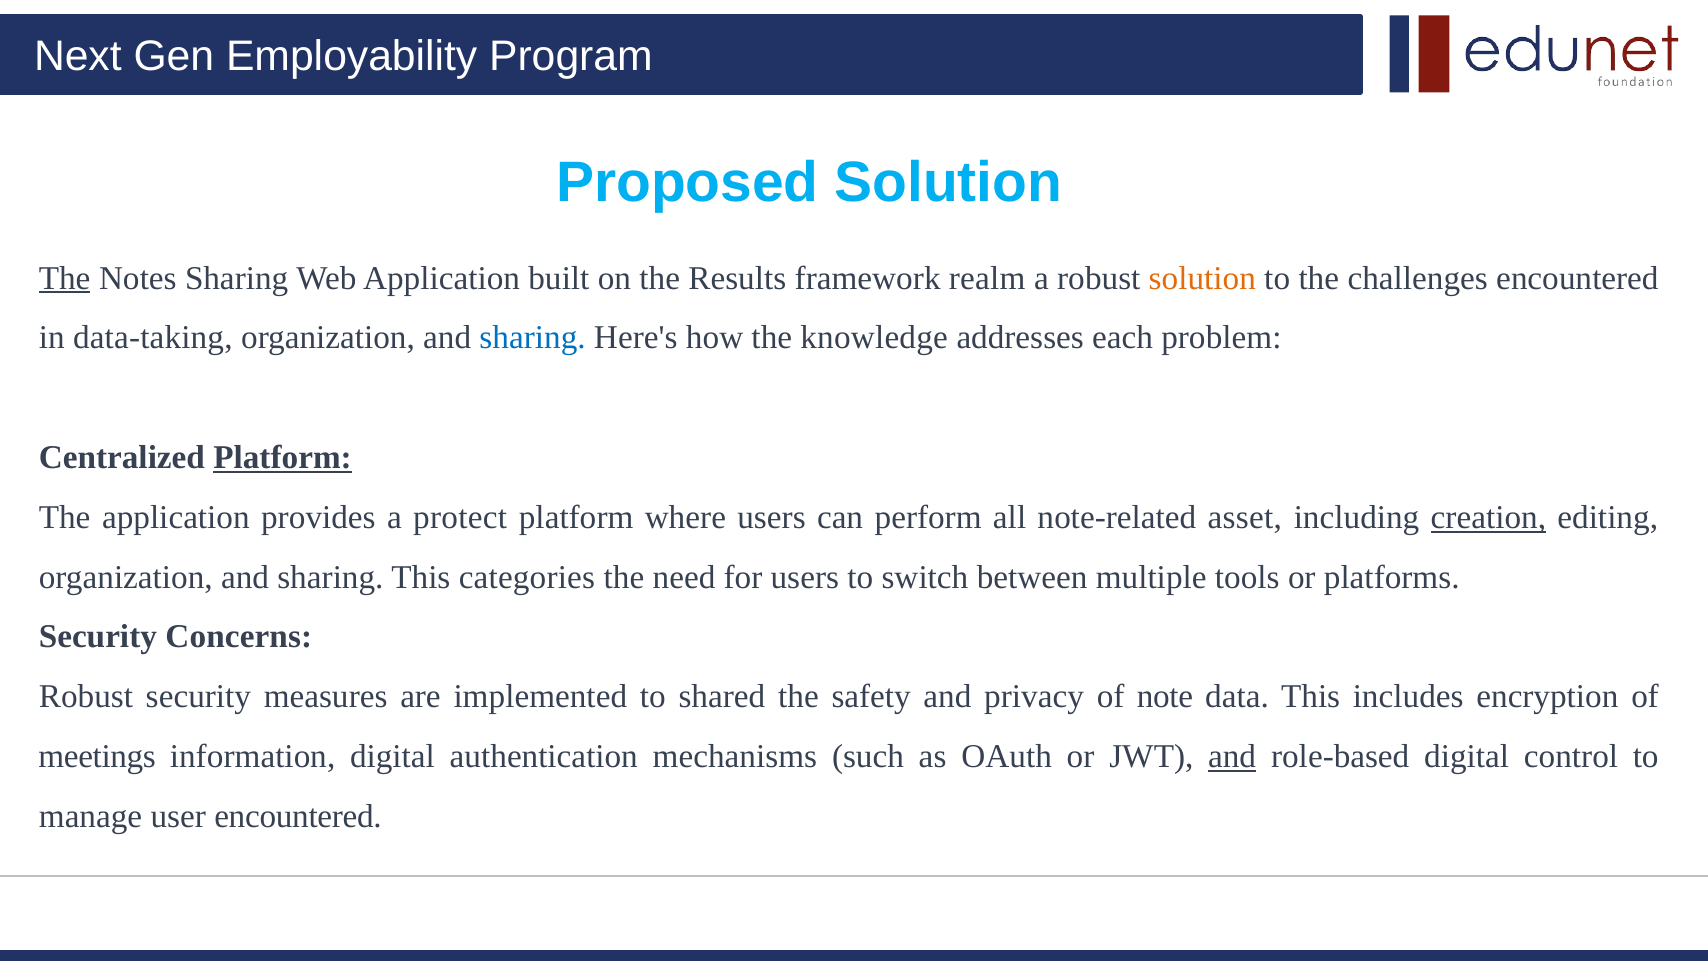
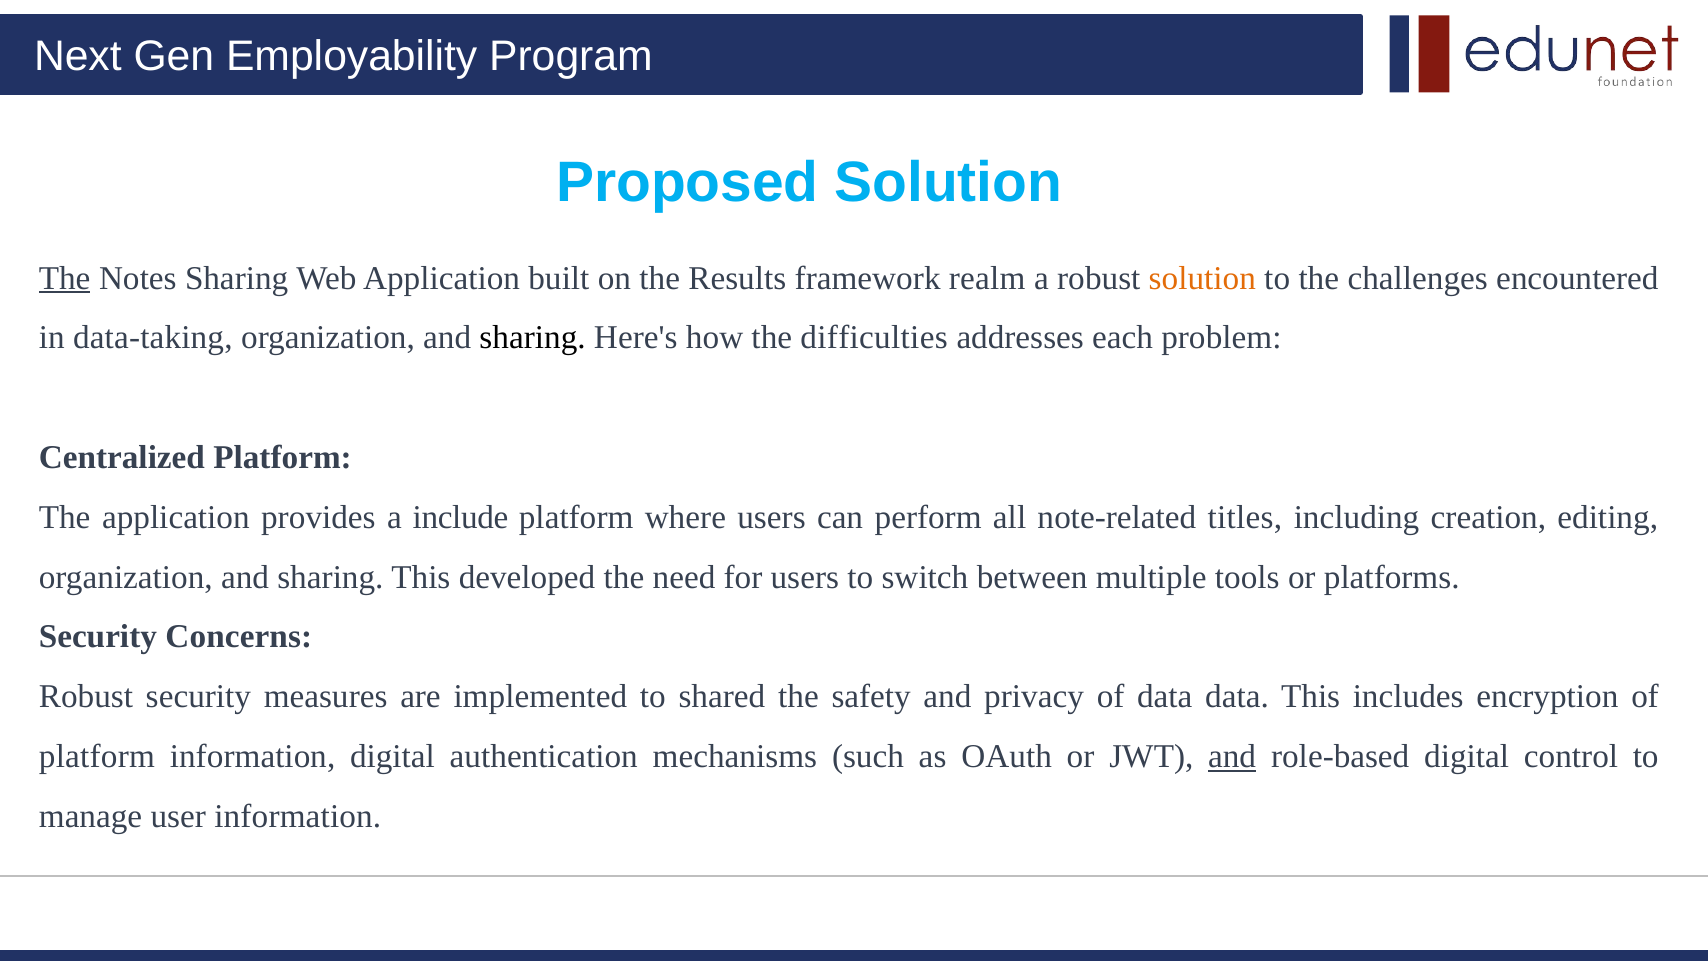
sharing colour: blue -> black (533, 338)
knowledge: knowledge -> difficulties (874, 338)
Platform underline: present -> none (283, 457)
protect: protect -> include (460, 517)
asset: asset -> titles (1245, 517)
creation underline: present -> none (1488, 517)
categories: categories -> developed (527, 577)
of note: note -> data (1165, 697)
meetings: meetings -> platform (97, 756)
user encountered: encountered -> information (298, 816)
